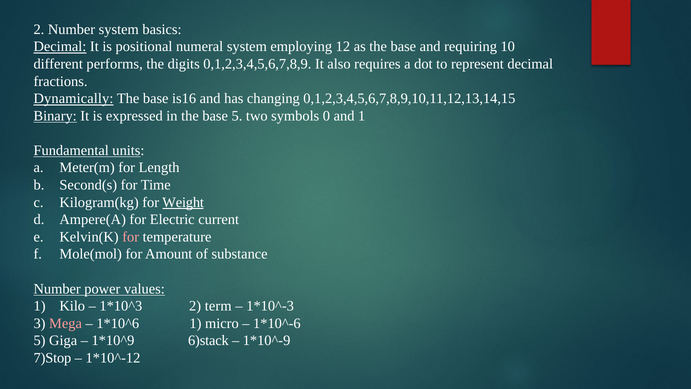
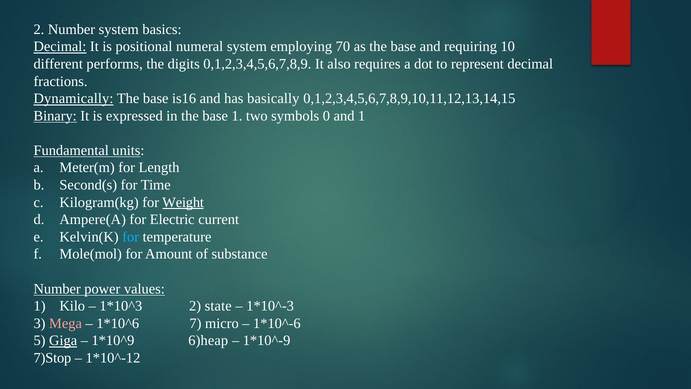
12: 12 -> 70 (343, 47)
changing: changing -> basically (273, 98)
base 5: 5 -> 1 (237, 116)
for colour: pink -> light blue (131, 237)
term: term -> state (218, 306)
1: 1 -> 7 (195, 323)
Giga underline: none -> present (63, 340)
6)stack: 6)stack -> 6)heap (208, 340)
